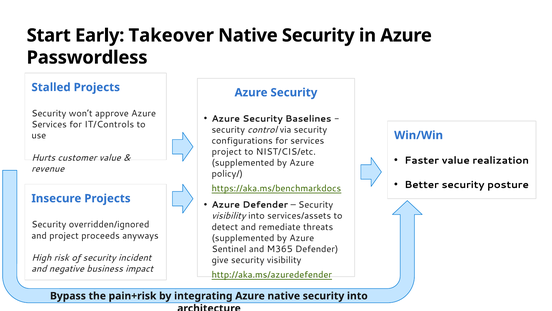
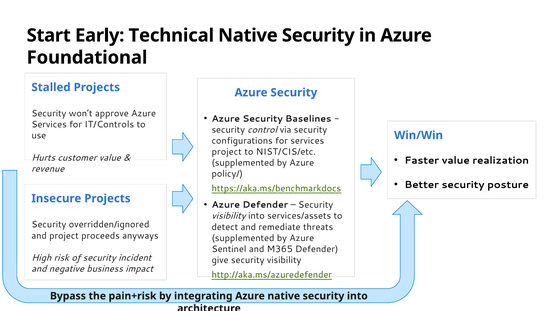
Takeover: Takeover -> Technical (171, 35)
Passwordless: Passwordless -> Foundational (87, 57)
